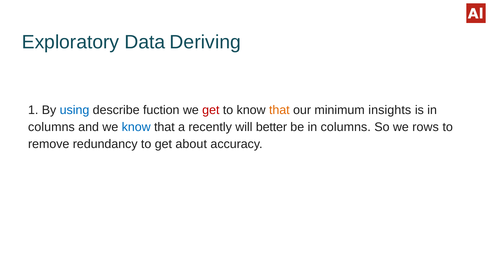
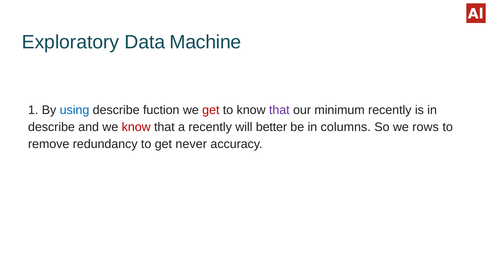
Deriving: Deriving -> Machine (205, 42)
that colour: orange -> purple (279, 110)
minimum insights: insights -> recently (390, 110)
columns: columns -> describe (51, 127)
know colour: blue -> red (136, 127)
about: about -> never (191, 144)
